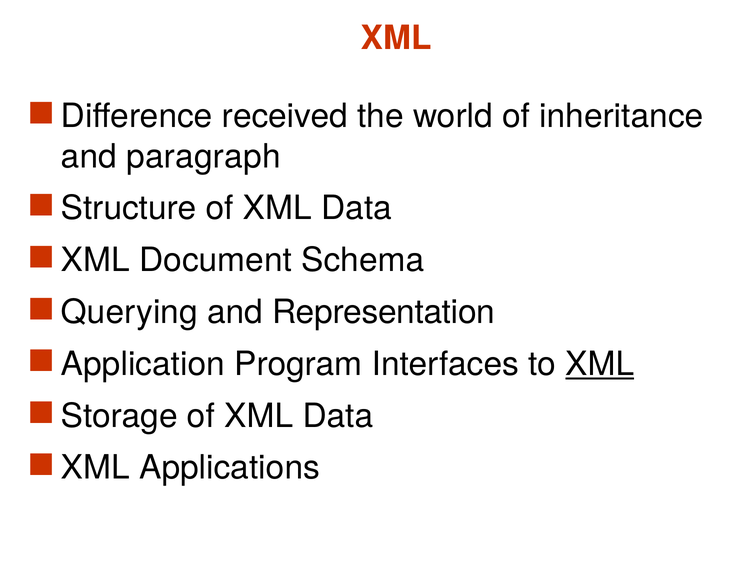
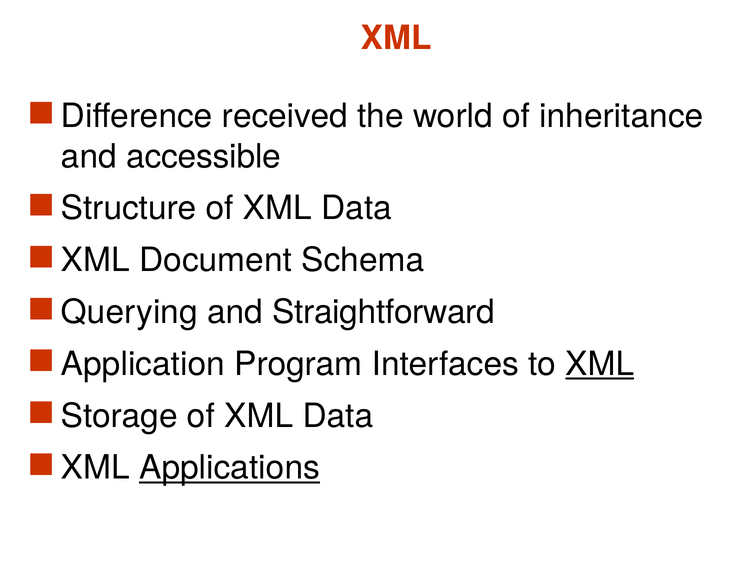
paragraph: paragraph -> accessible (204, 157)
Representation: Representation -> Straightforward (384, 312)
Applications underline: none -> present (230, 468)
